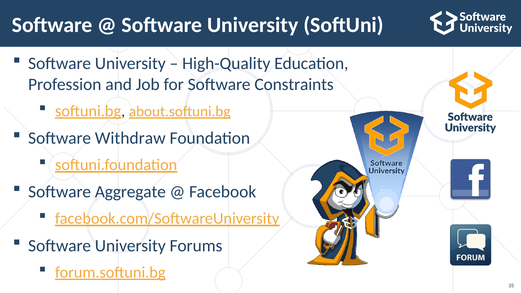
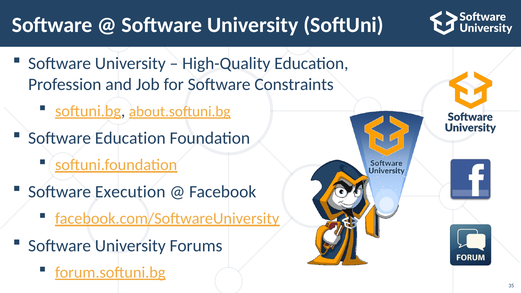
Software Withdraw: Withdraw -> Education (130, 138)
Aggregate: Aggregate -> Execution (130, 192)
